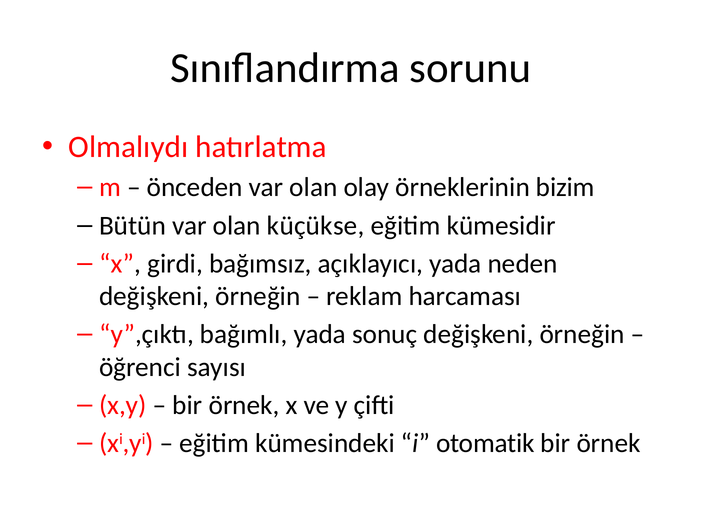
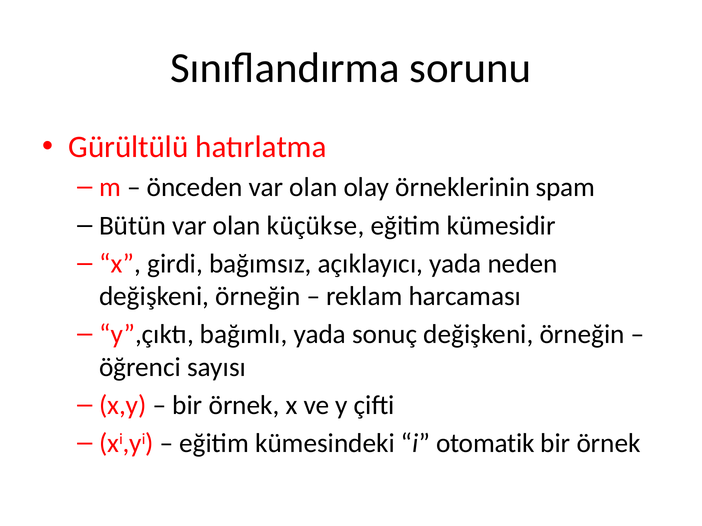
Olmalıydı: Olmalıydı -> Gürültülü (128, 147)
bizim: bizim -> spam (565, 188)
